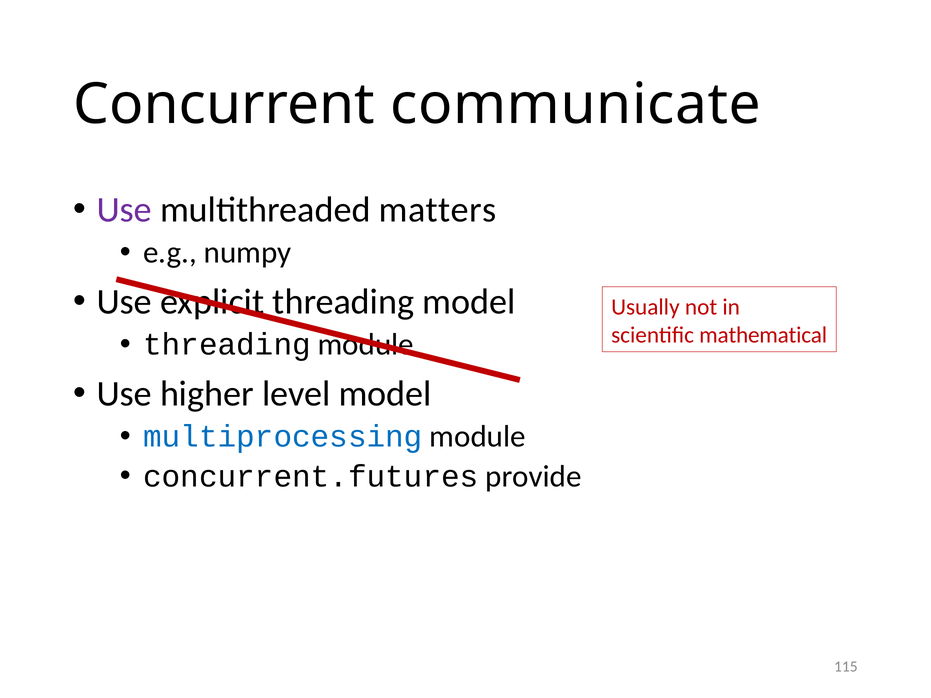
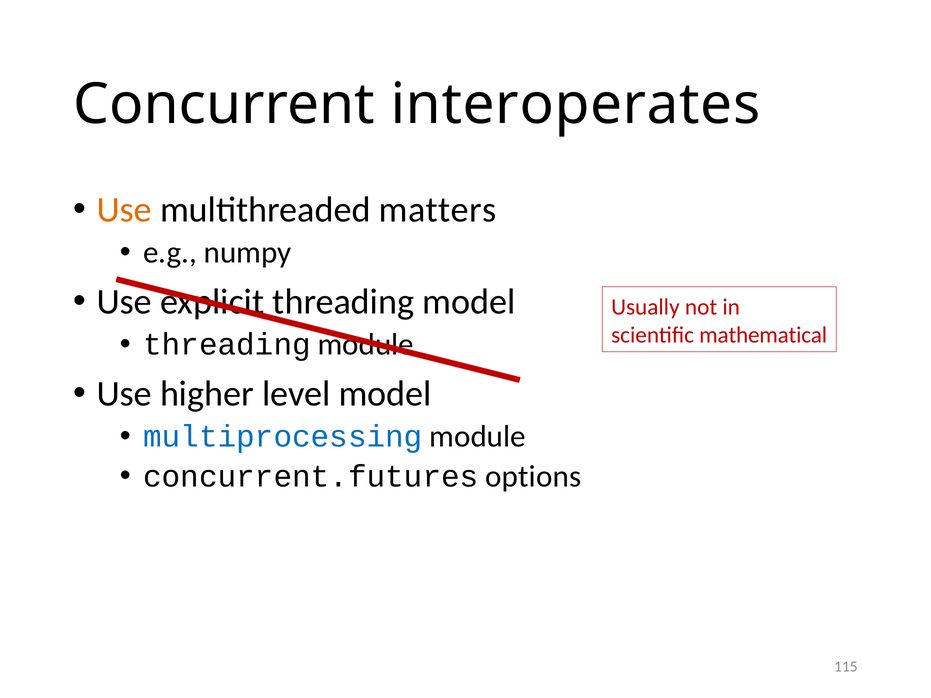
communicate: communicate -> interoperates (576, 104)
Use colour: purple -> orange (124, 210)
provide: provide -> options (533, 477)
